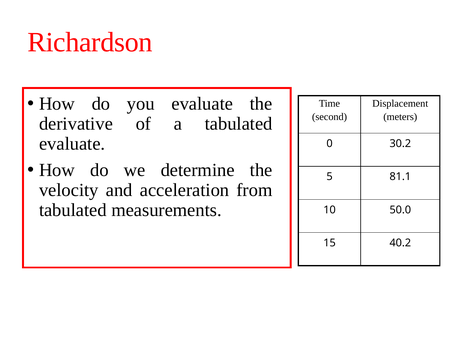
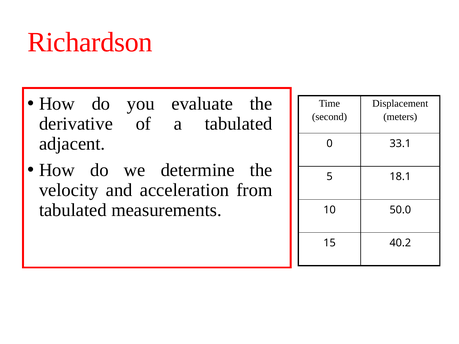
evaluate: evaluate -> adjacent (72, 144)
30.2: 30.2 -> 33.1 (400, 144)
81.1: 81.1 -> 18.1 (400, 177)
